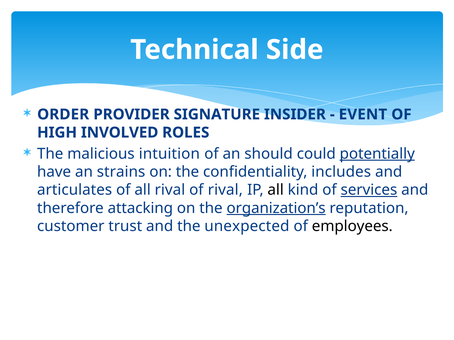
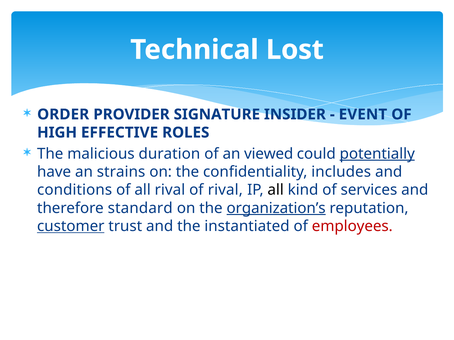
Side: Side -> Lost (295, 50)
INVOLVED: INVOLVED -> EFFECTIVE (120, 133)
intuition: intuition -> duration (169, 154)
should: should -> viewed (269, 154)
articulates: articulates -> conditions (75, 190)
services underline: present -> none (369, 190)
attacking: attacking -> standard (140, 208)
customer underline: none -> present (71, 227)
unexpected: unexpected -> instantiated (247, 227)
employees colour: black -> red (352, 227)
